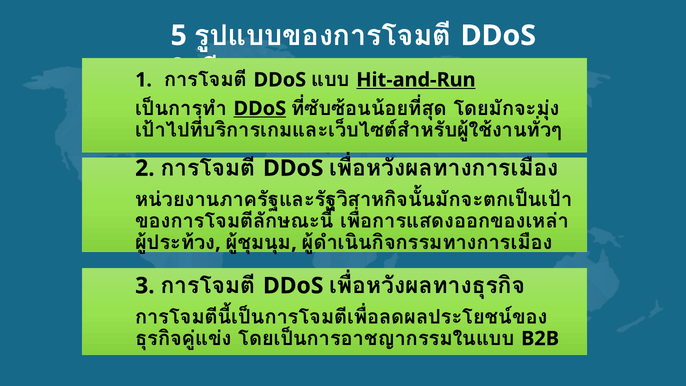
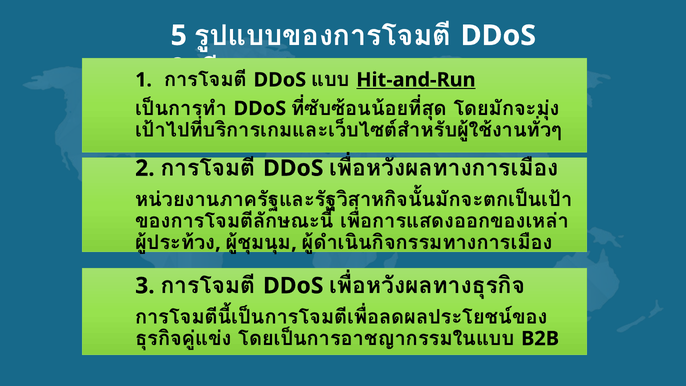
DDoS underline: present -> none (260, 108)
